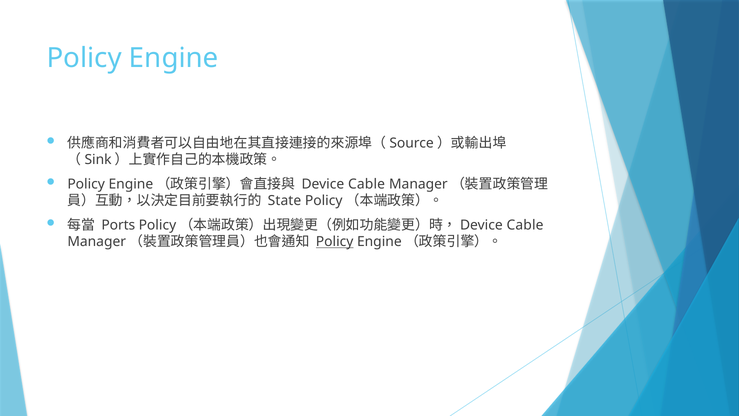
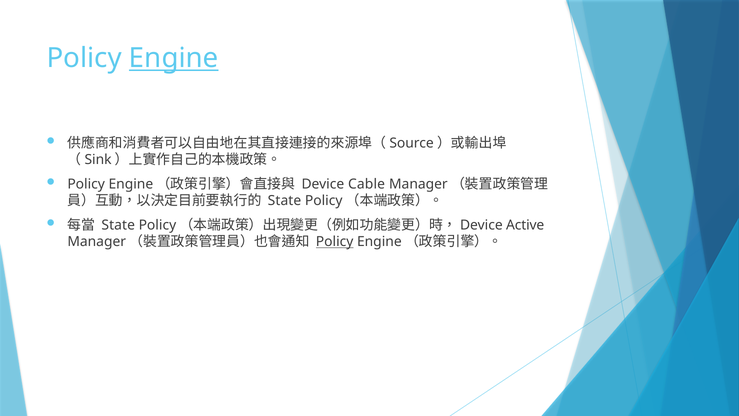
Engine underline: none -> present (174, 58)
Ports: Ports -> State (118, 225)
Cable: Cable -> Active (525, 225)
